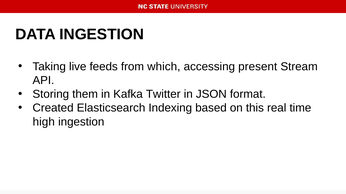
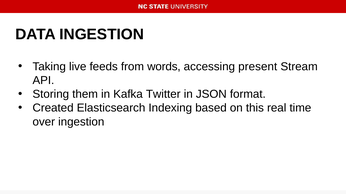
which: which -> words (164, 67)
high: high -> over (44, 122)
